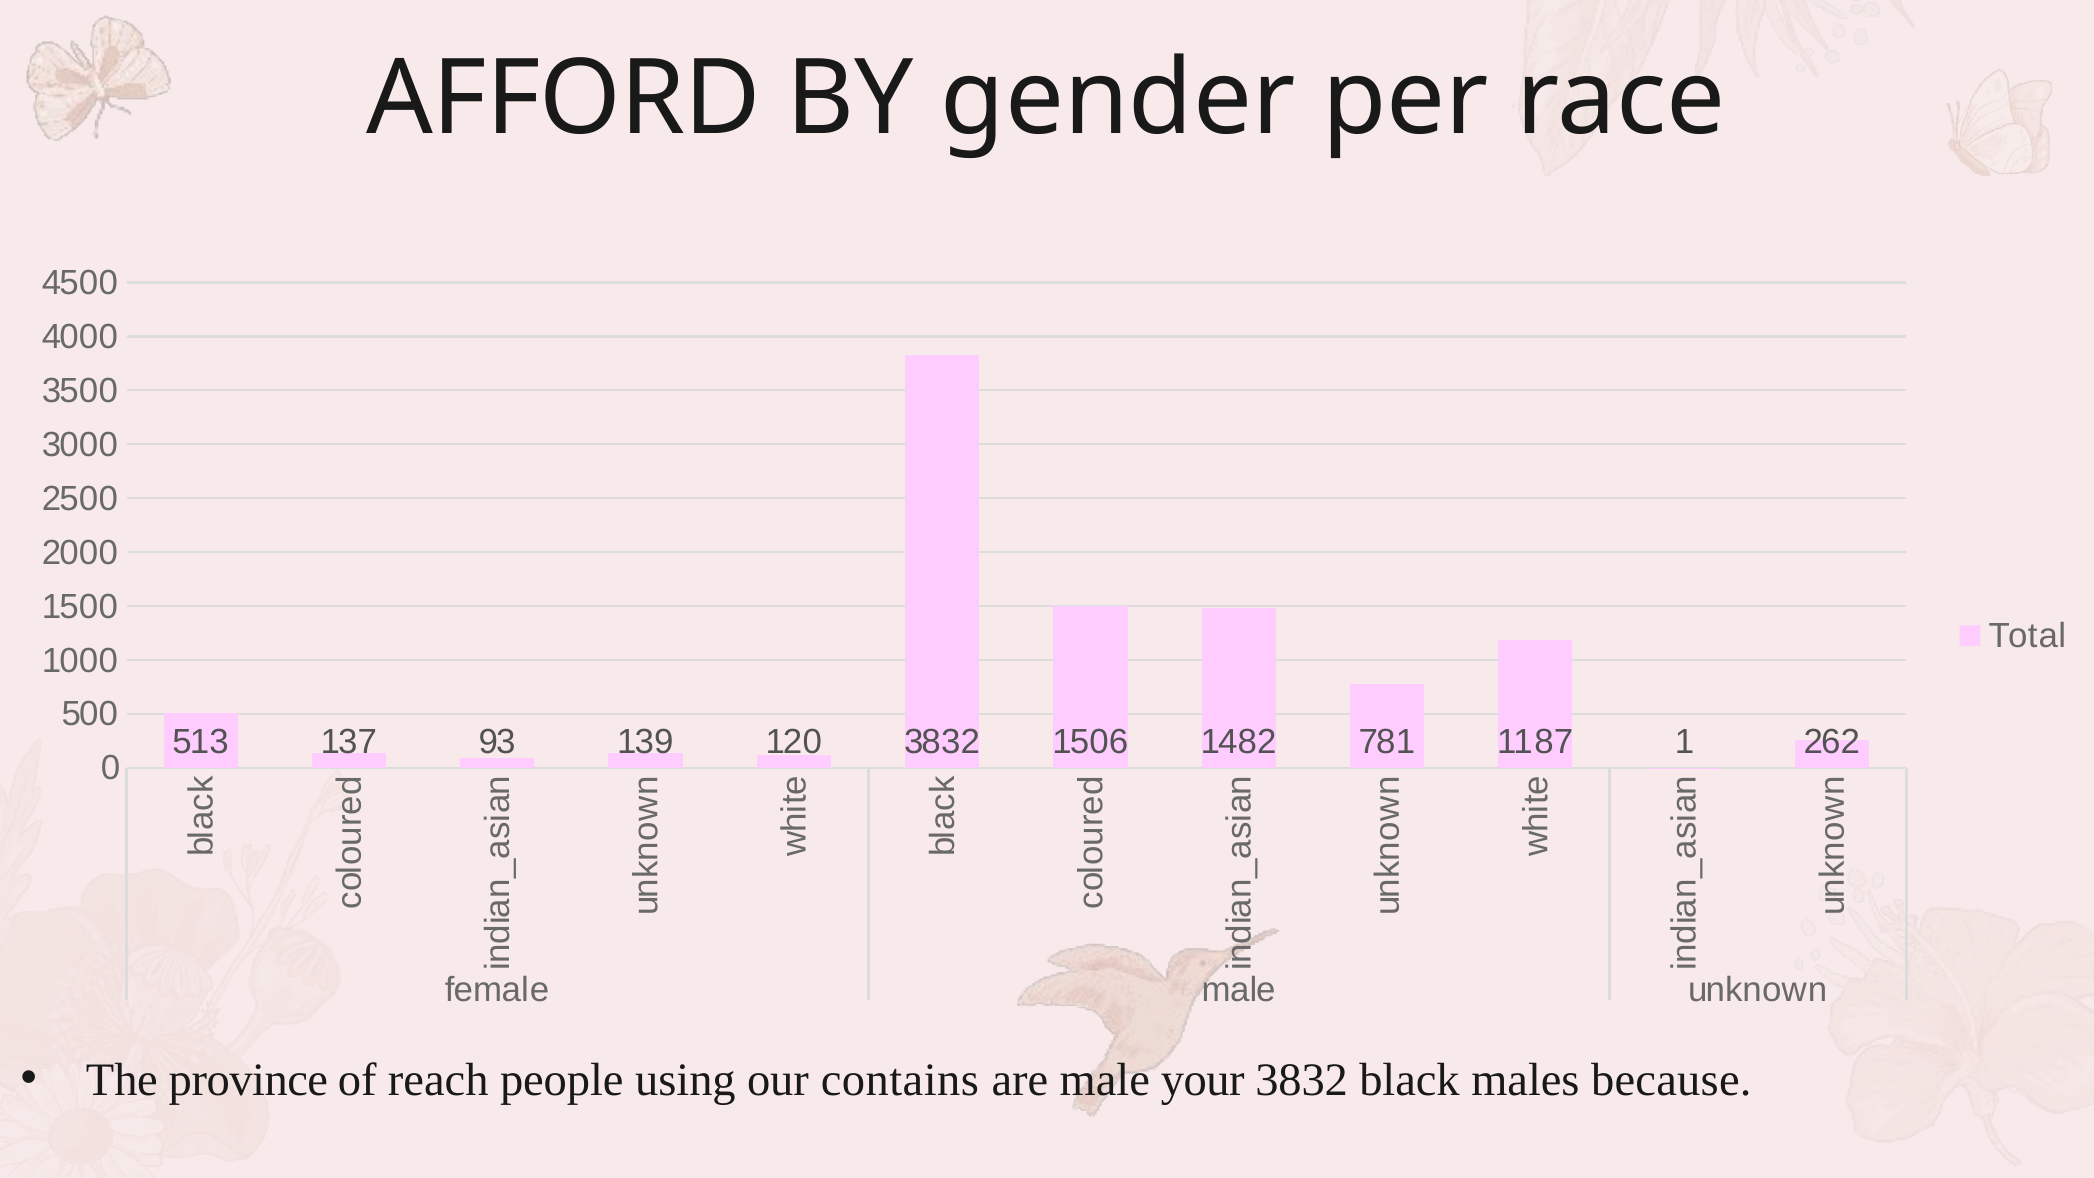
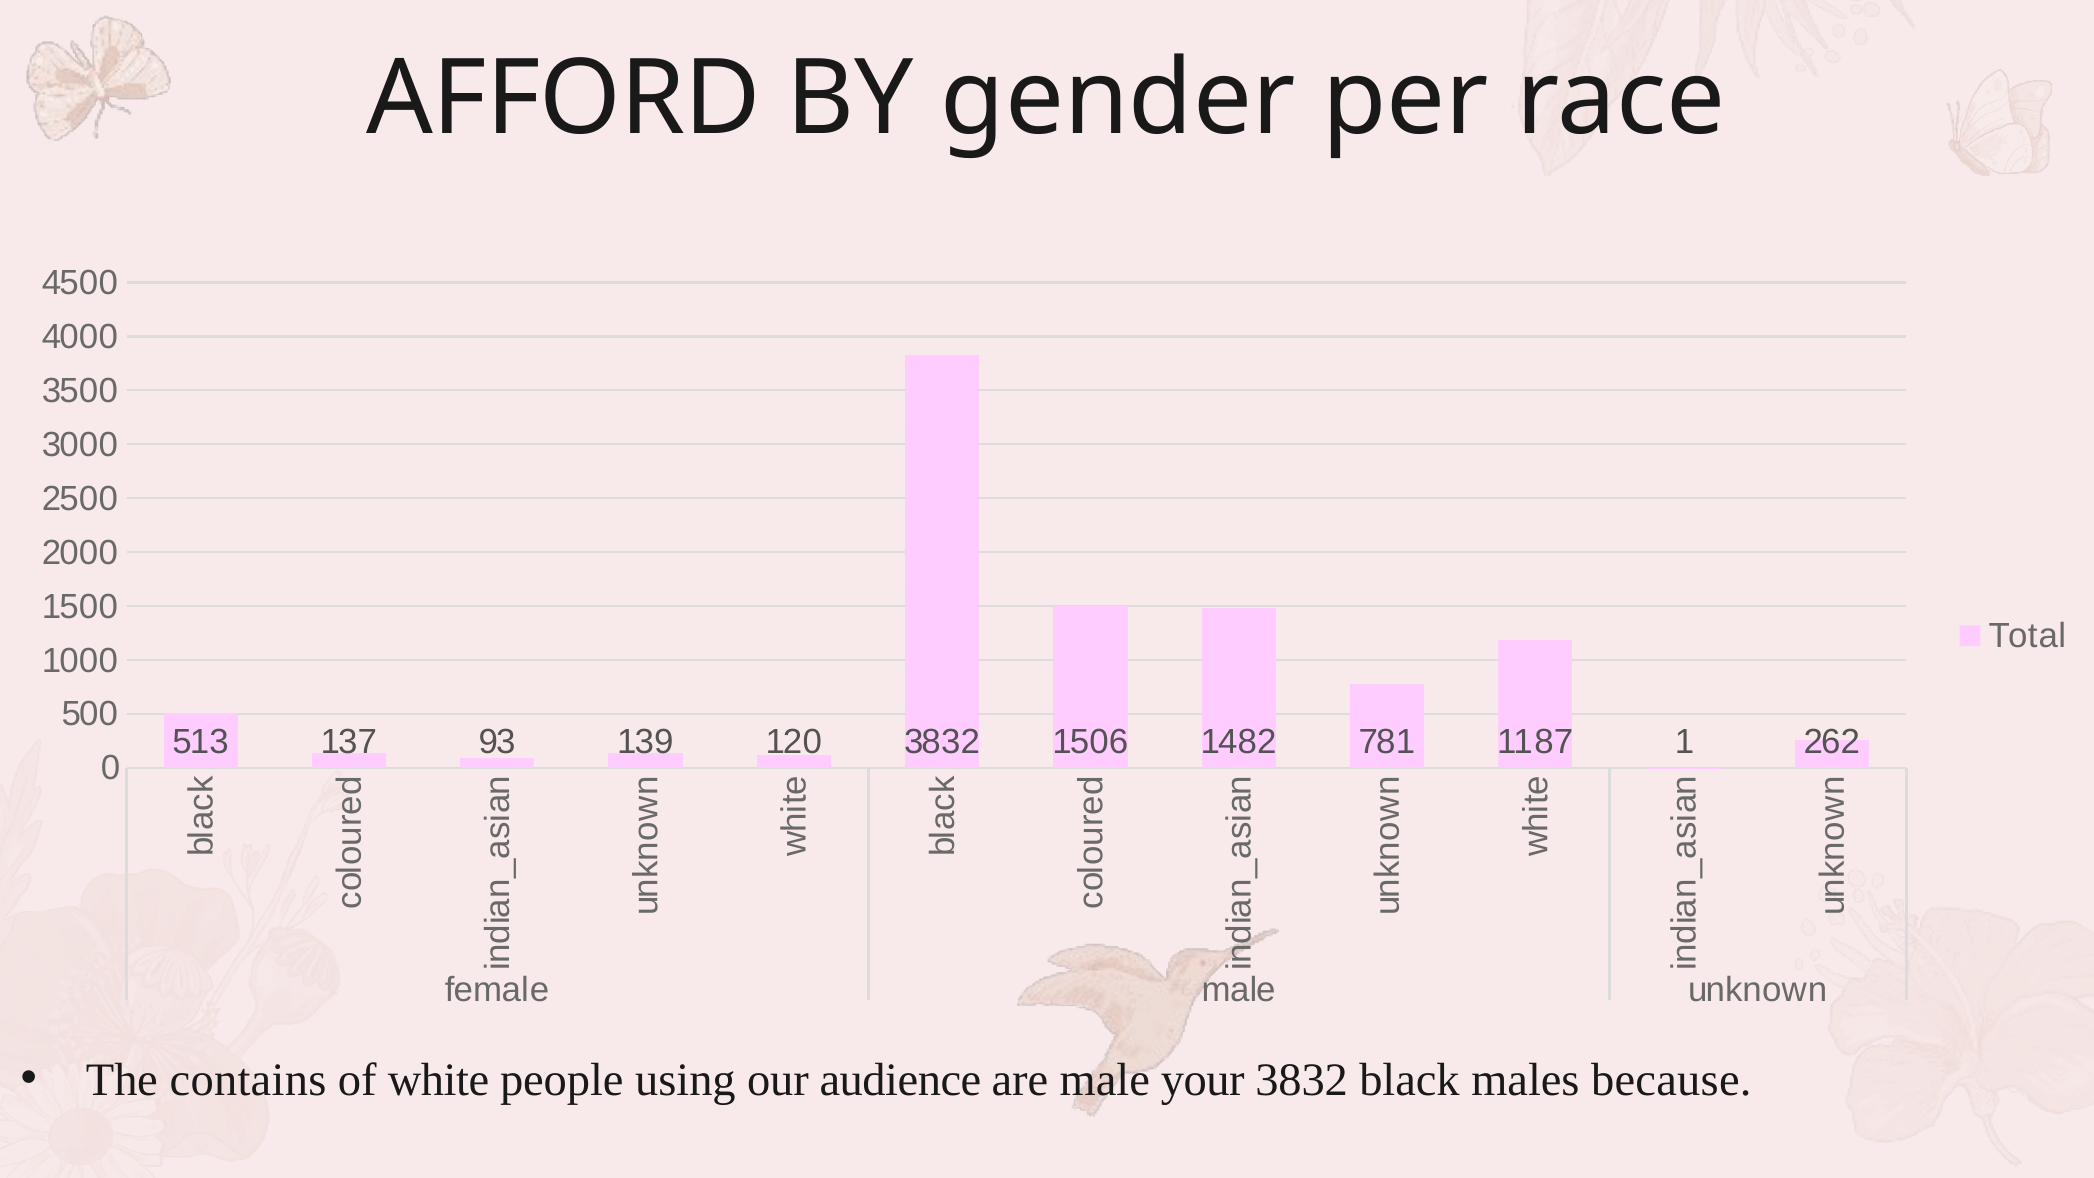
province: province -> contains (248, 1080)
reach: reach -> white (438, 1080)
contains: contains -> audience (900, 1080)
